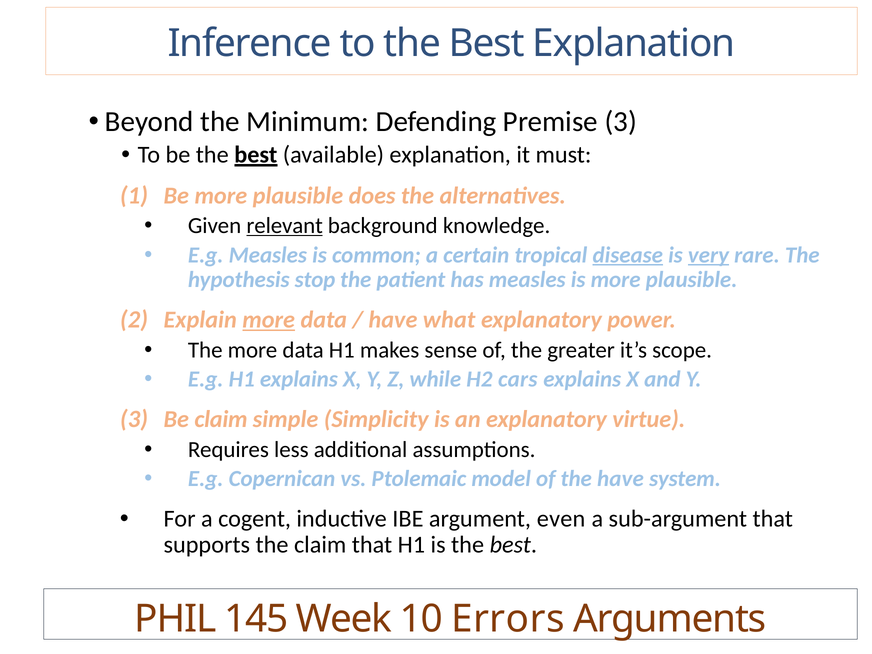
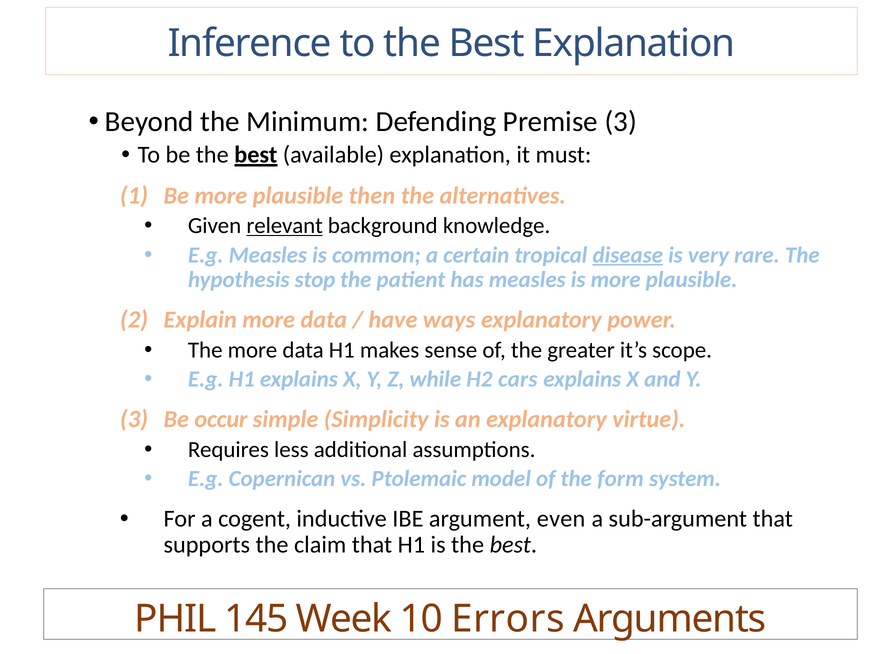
does: does -> then (372, 196)
very underline: present -> none (708, 255)
more underline: present -> none (269, 320)
what: what -> ways (449, 320)
Be claim: claim -> occur (221, 419)
the have: have -> form (620, 479)
